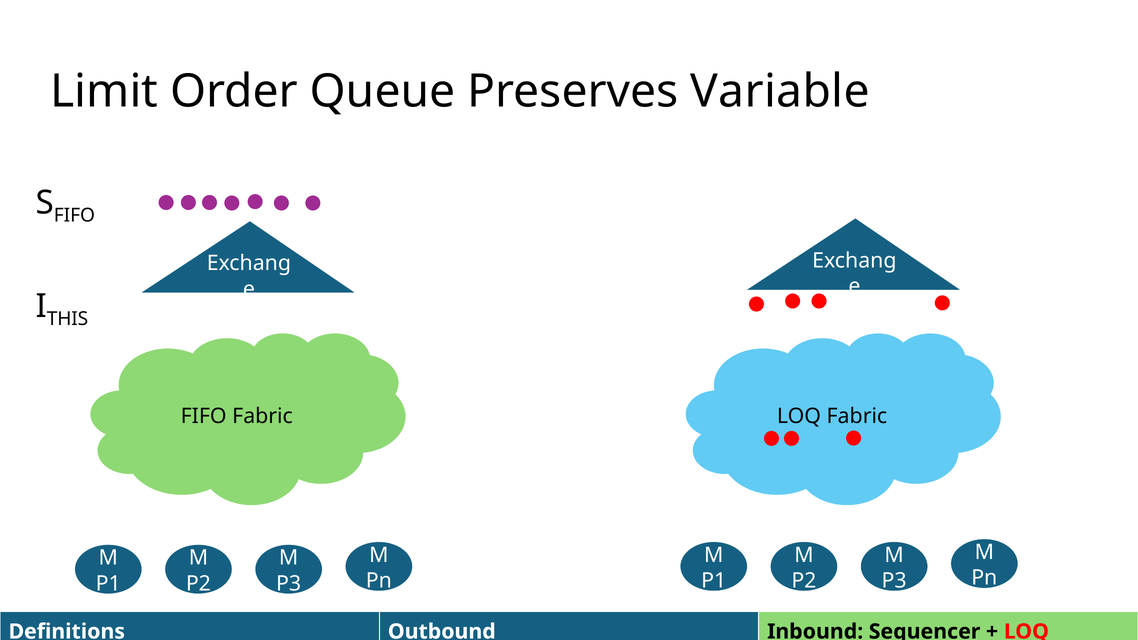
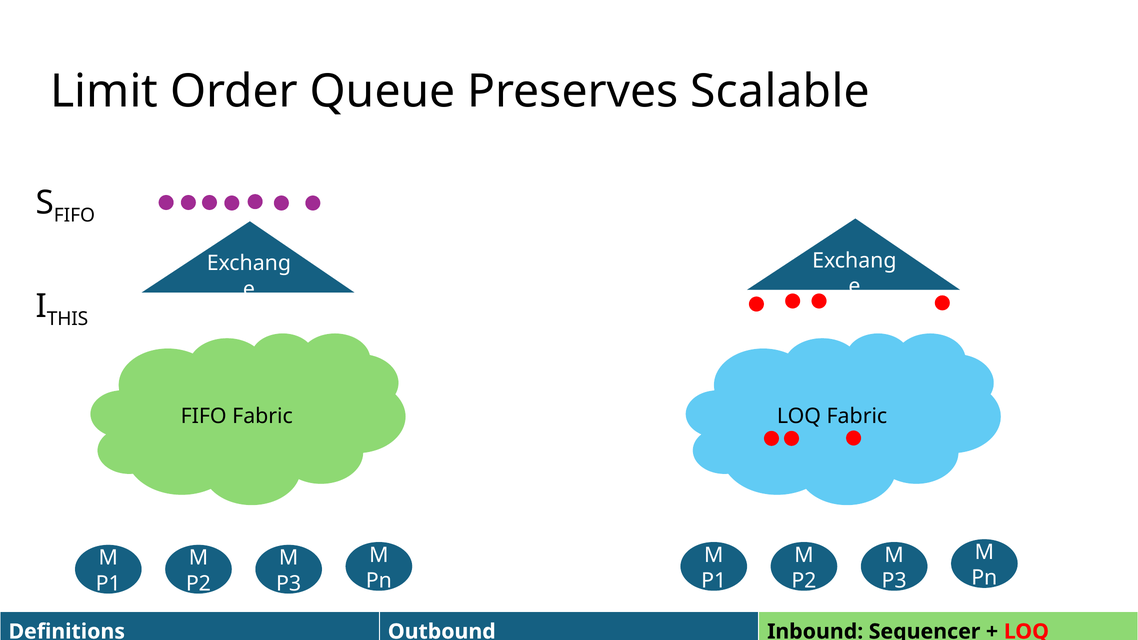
Variable: Variable -> Scalable (780, 91)
